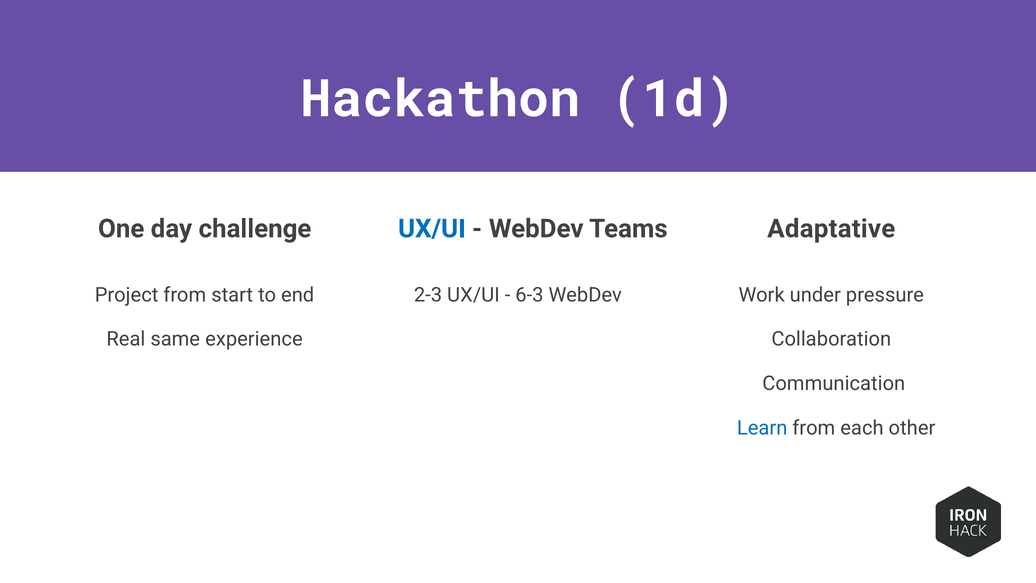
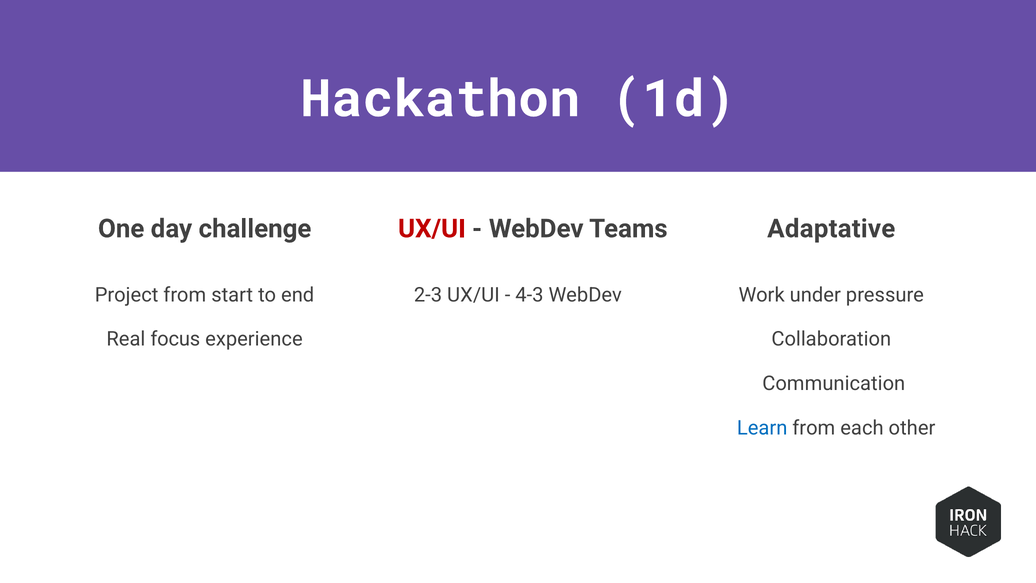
UX/UI colour: blue -> red (432, 229)
6-3: 6-3 -> 4-3 (529, 295)
same: same -> focus (175, 339)
